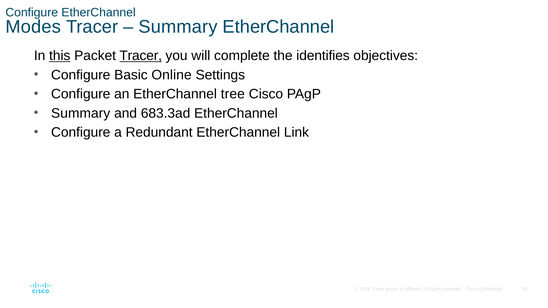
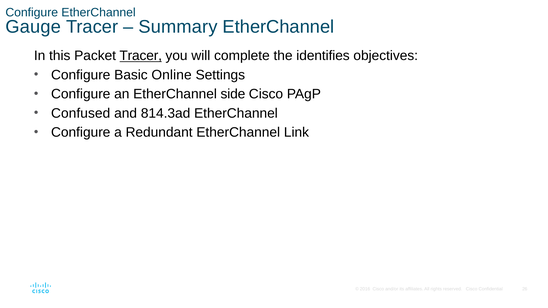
Modes: Modes -> Gauge (33, 27)
this underline: present -> none (60, 56)
tree: tree -> side (233, 94)
Summary: Summary -> Confused (81, 113)
683.3ad: 683.3ad -> 814.3ad (166, 113)
